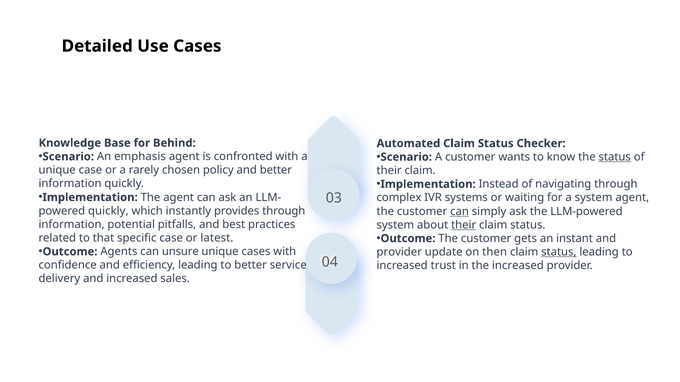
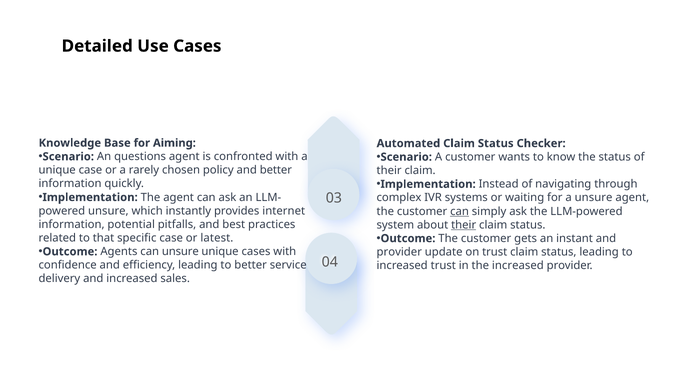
Behind: Behind -> Aiming (174, 143)
emphasis: emphasis -> questions (140, 157)
status underline: present -> none (615, 157)
a system: system -> unsure (594, 198)
quickly: quickly -> unsure (108, 211)
provides through: through -> internet (284, 211)
on then: then -> trust (495, 252)
status underline: present -> none (559, 252)
